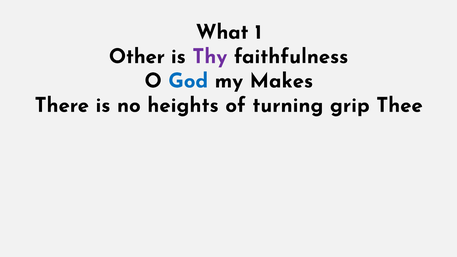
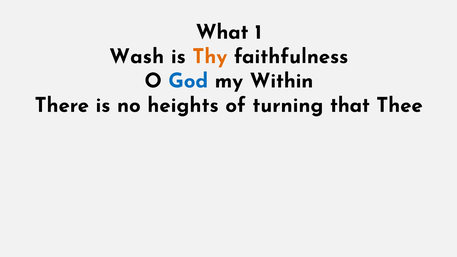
Other: Other -> Wash (137, 56)
Thy colour: purple -> orange (210, 56)
Makes: Makes -> Within (282, 81)
grip: grip -> that (350, 105)
